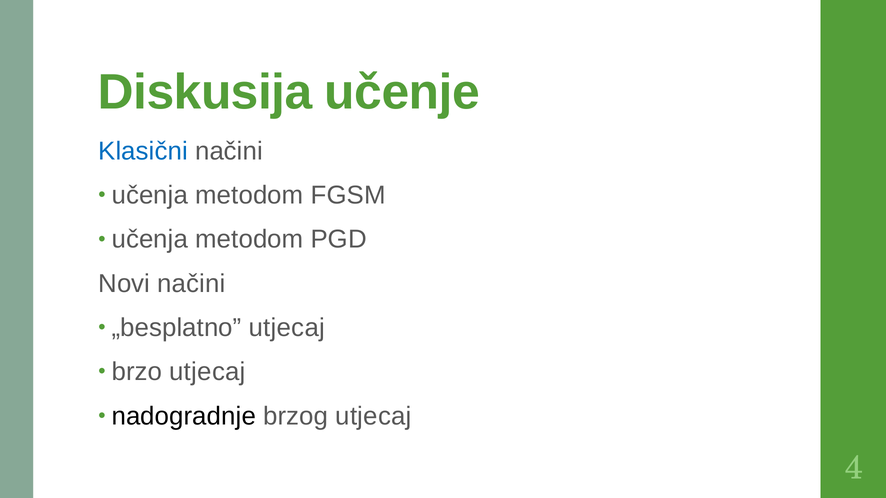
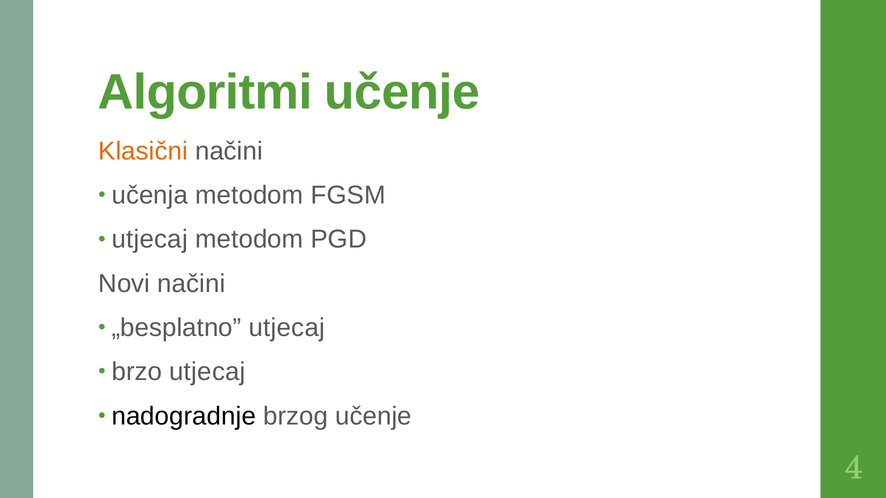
Diskusija: Diskusija -> Algoritmi (205, 92)
Klasični colour: blue -> orange (143, 151)
učenja: učenja -> utjecaj (150, 240)
brzog utjecaj: utjecaj -> učenje (374, 416)
